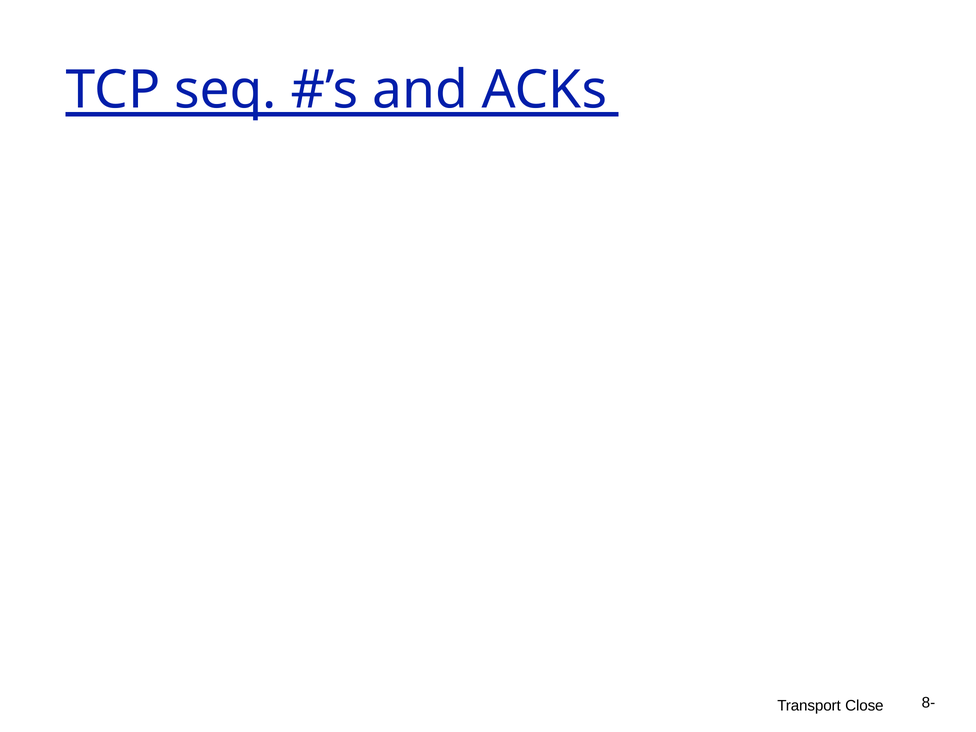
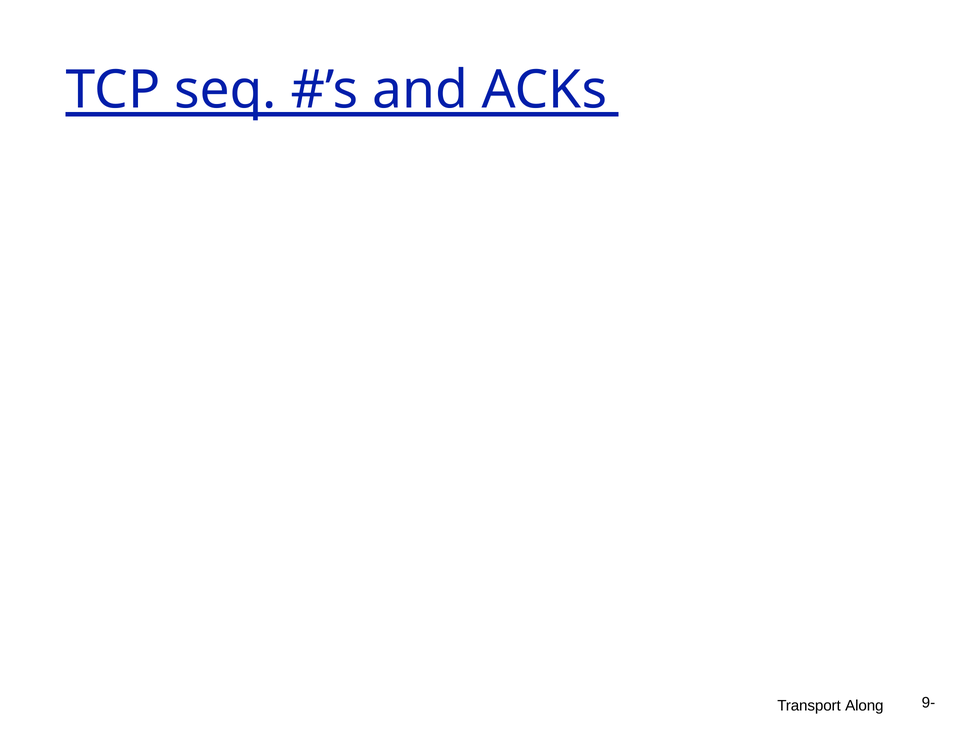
8-: 8- -> 9- (928, 703)
Close: Close -> Along (864, 706)
